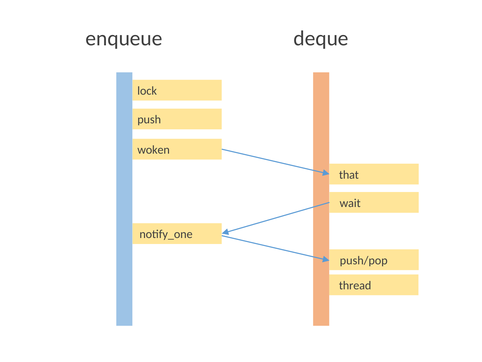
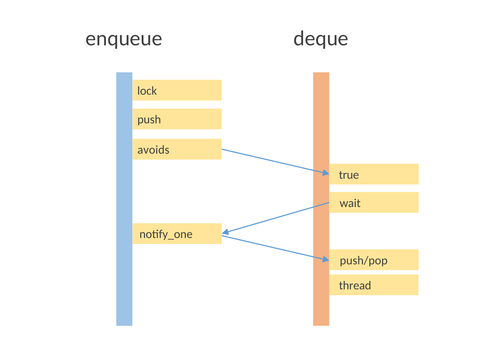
woken: woken -> avoids (153, 150)
that: that -> true (349, 175)
